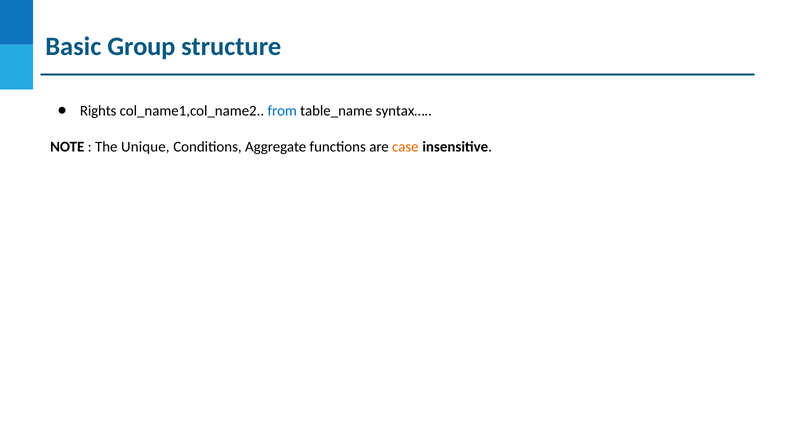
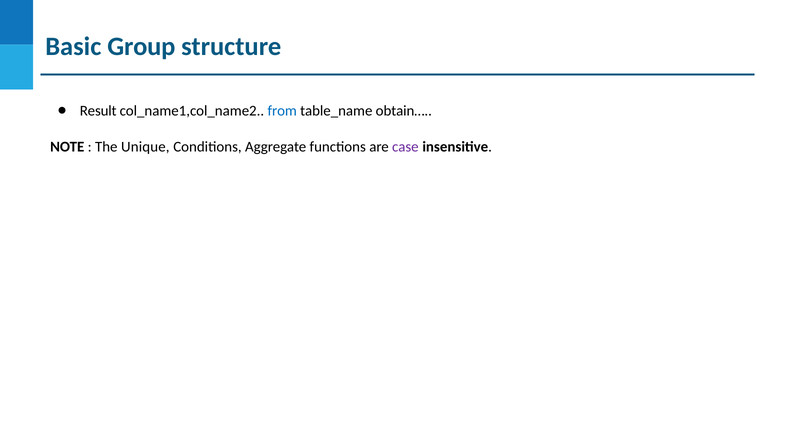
Rights: Rights -> Result (98, 111)
syntax…: syntax… -> obtain… (404, 111)
case colour: orange -> purple (405, 147)
